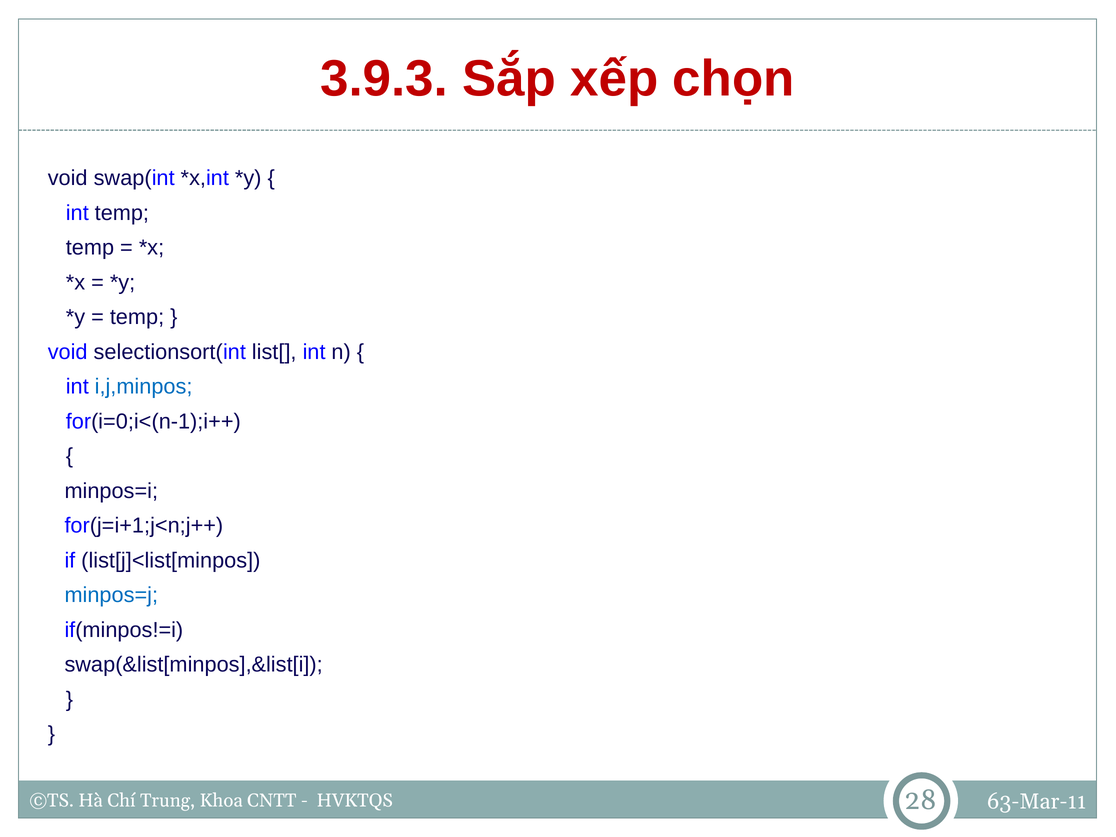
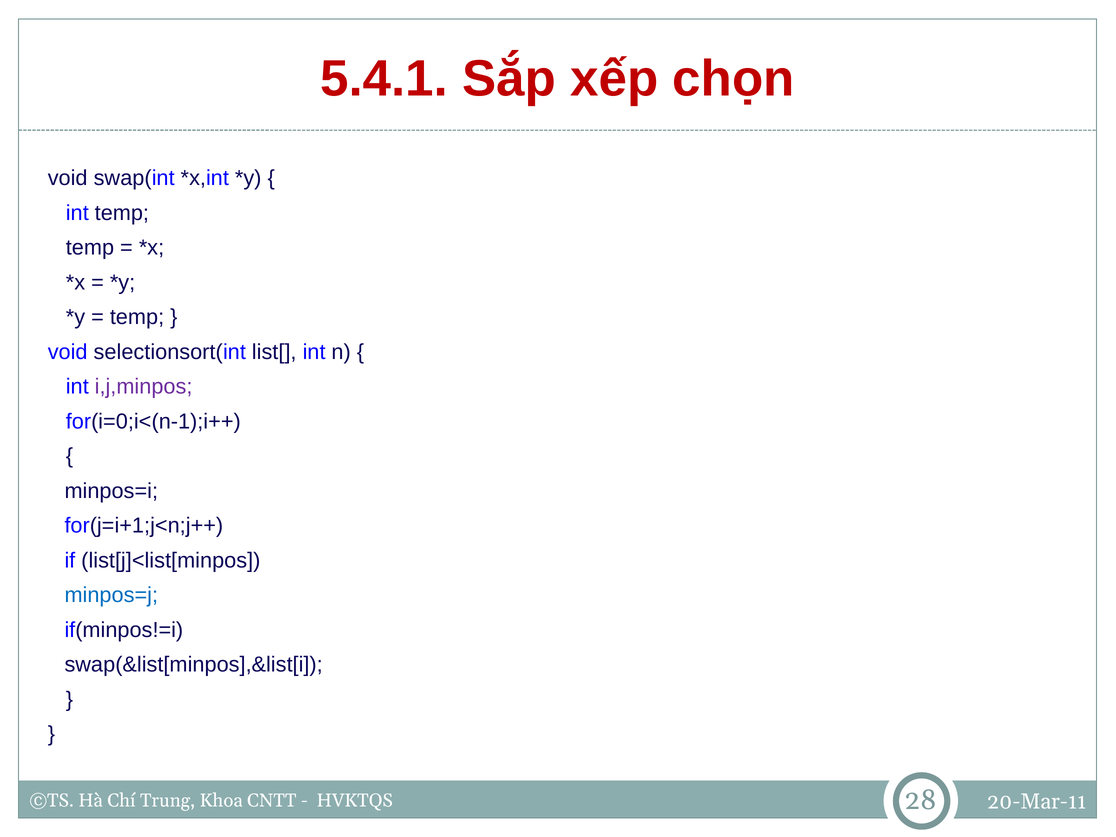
3.9.3: 3.9.3 -> 5.4.1 (384, 79)
i,j,minpos colour: blue -> purple (144, 387)
63-Mar-11: 63-Mar-11 -> 20-Mar-11 (1037, 802)
